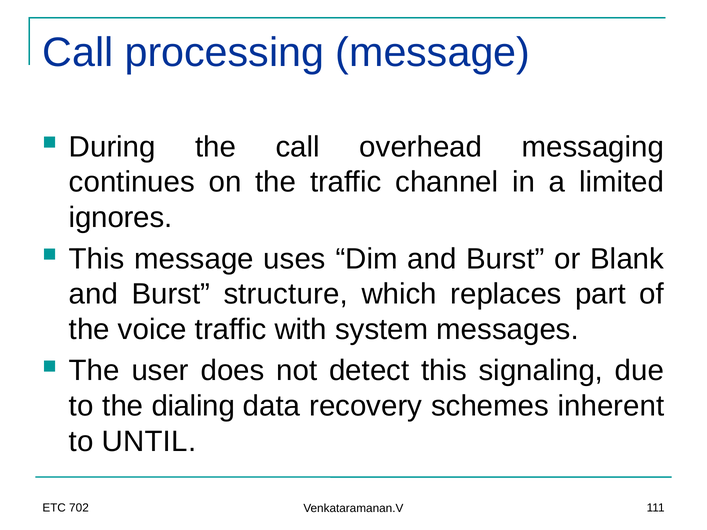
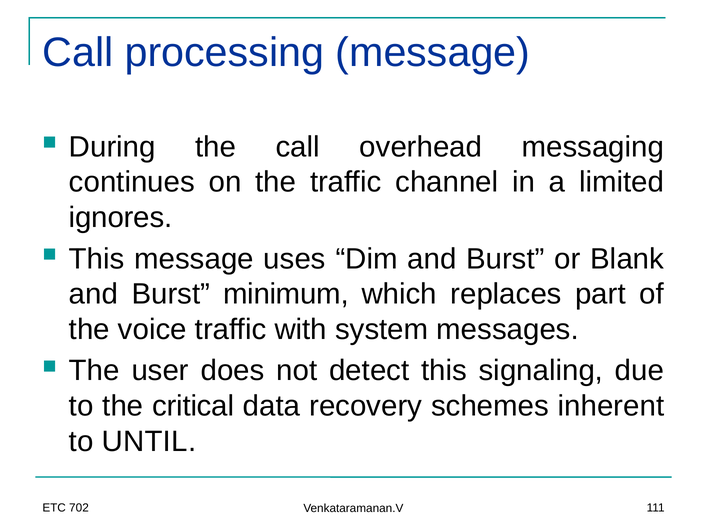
structure: structure -> minimum (286, 294)
dialing: dialing -> critical (193, 406)
